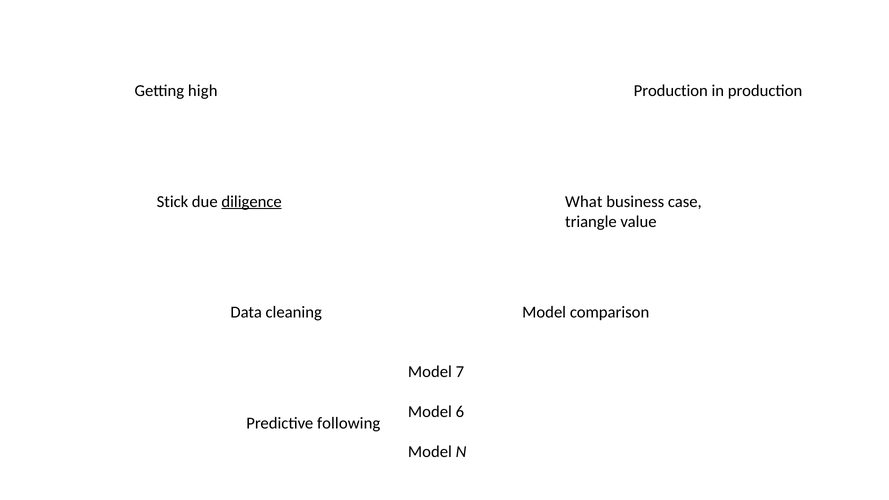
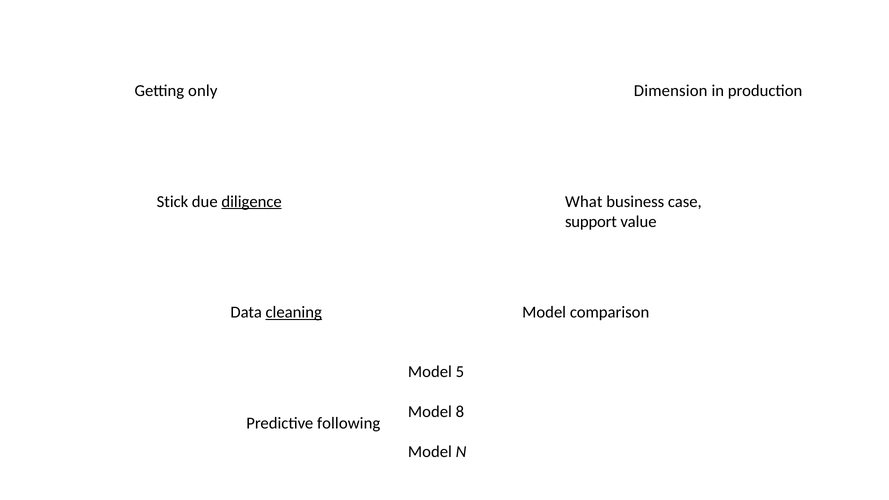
high: high -> only (203, 91)
Production: Production -> Dimension (671, 91)
triangle: triangle -> support (591, 222)
cleaning underline: none -> present (294, 312)
7: 7 -> 5 (460, 372)
6: 6 -> 8 (460, 412)
